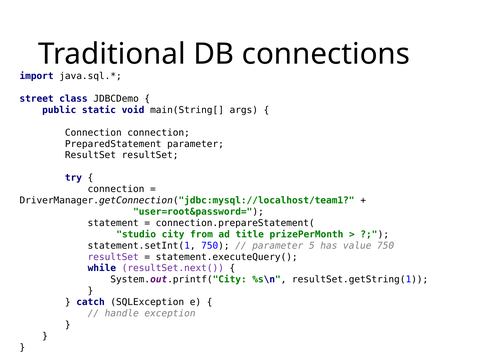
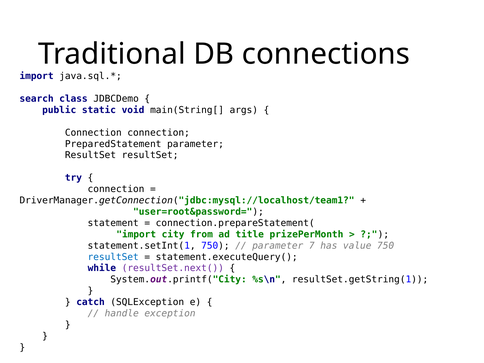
street: street -> search (37, 99)
studio: studio -> import (136, 234)
5: 5 -> 7 (312, 246)
resultSet colour: purple -> blue (113, 257)
